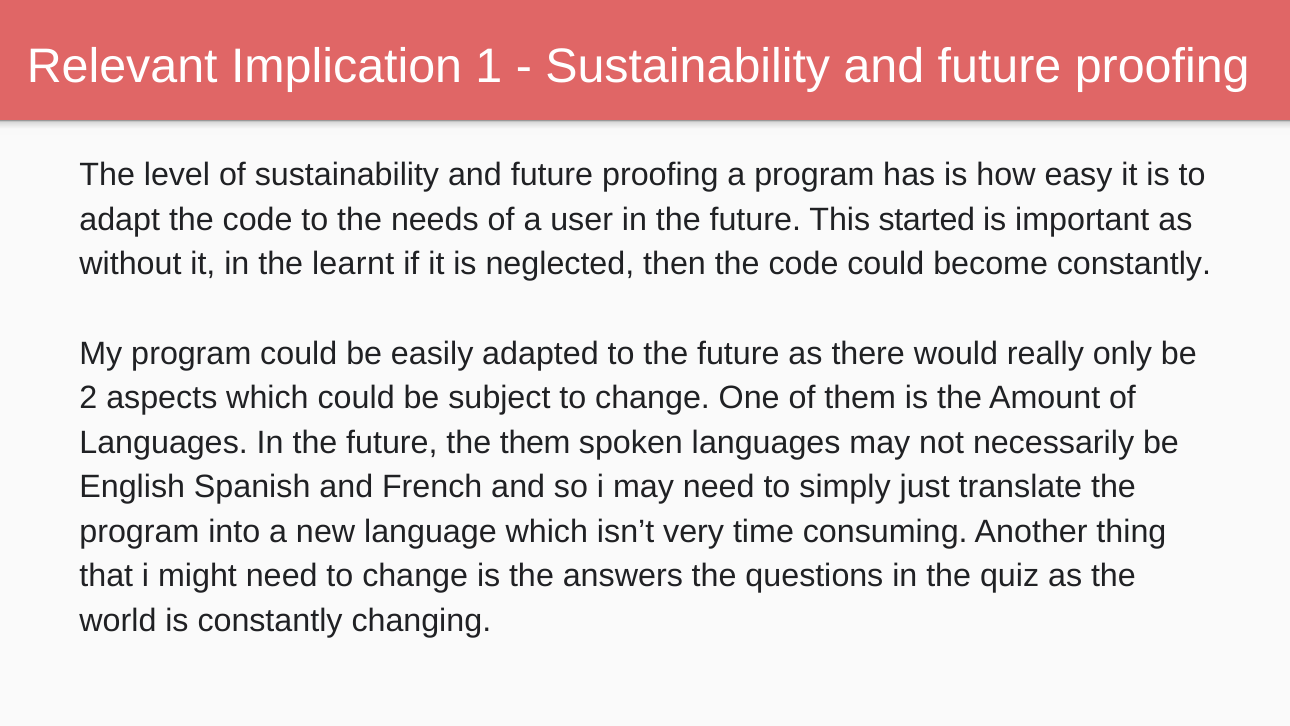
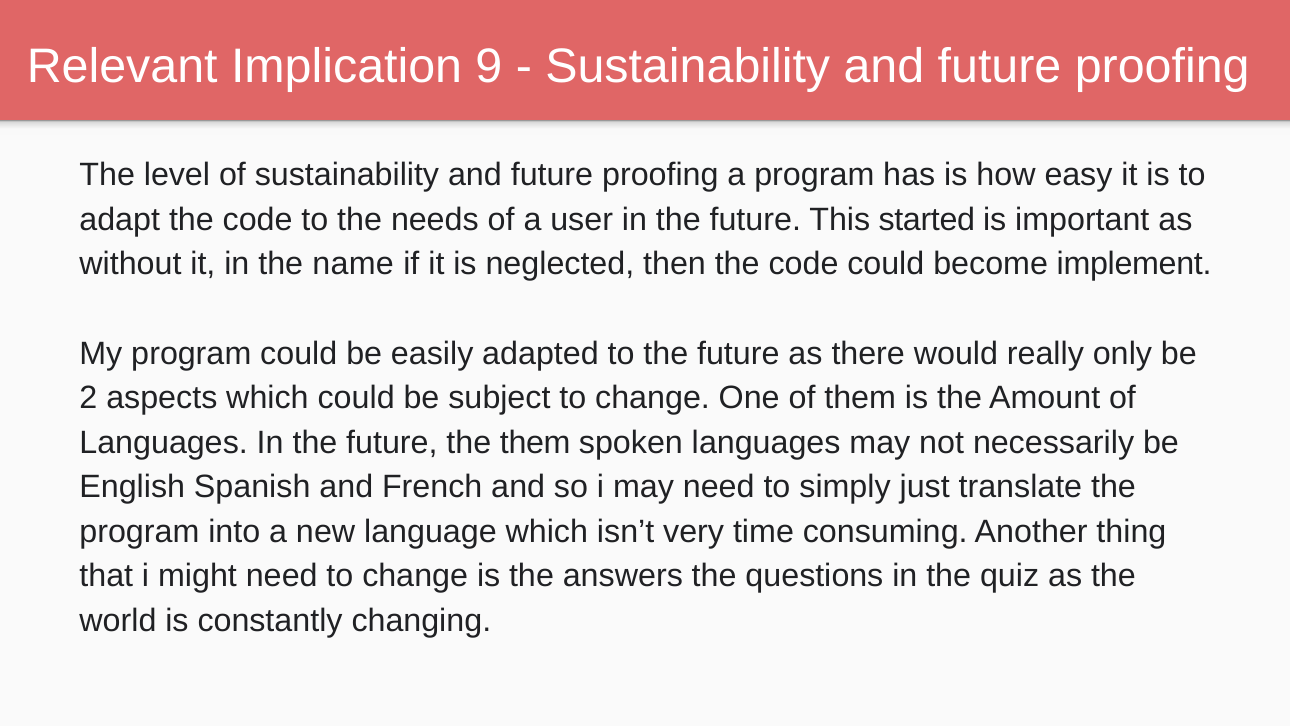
1: 1 -> 9 (489, 66)
learnt: learnt -> name (353, 264)
become constantly: constantly -> implement (1134, 264)
